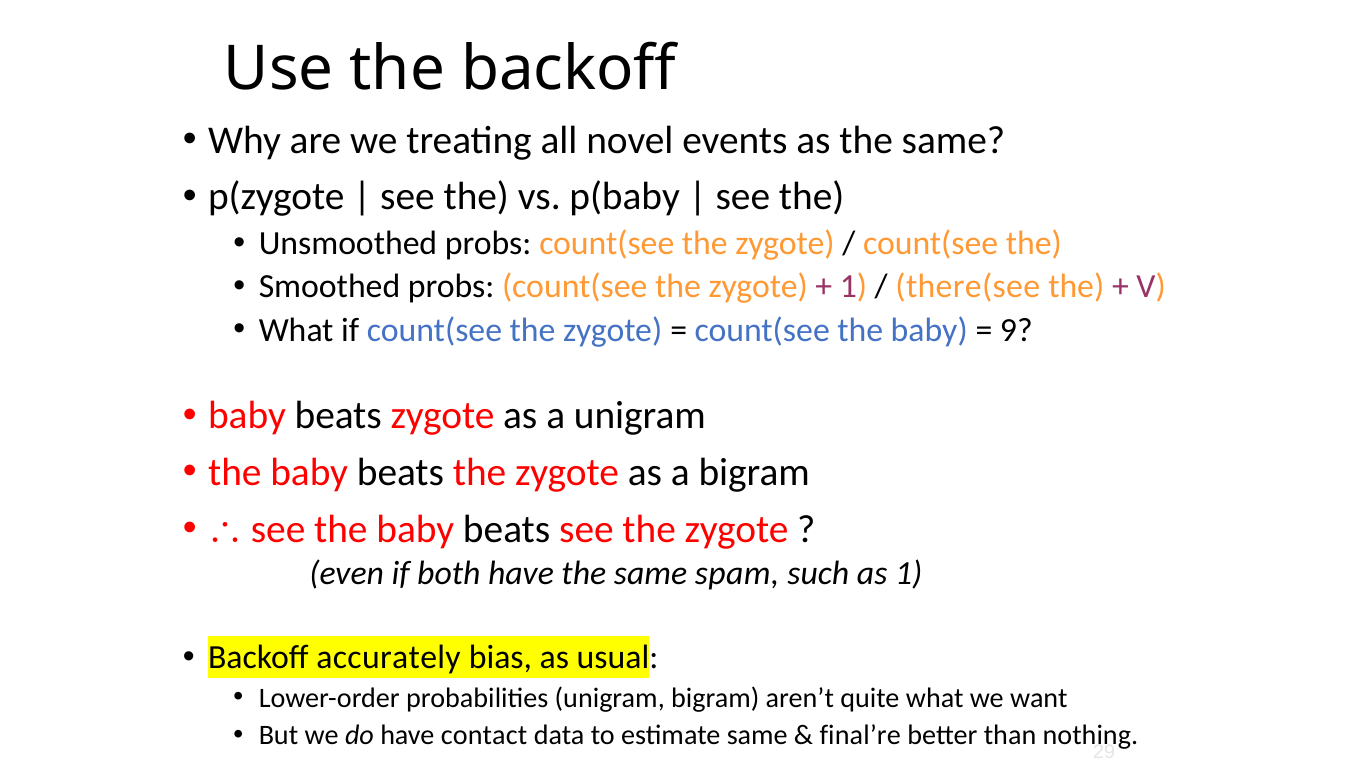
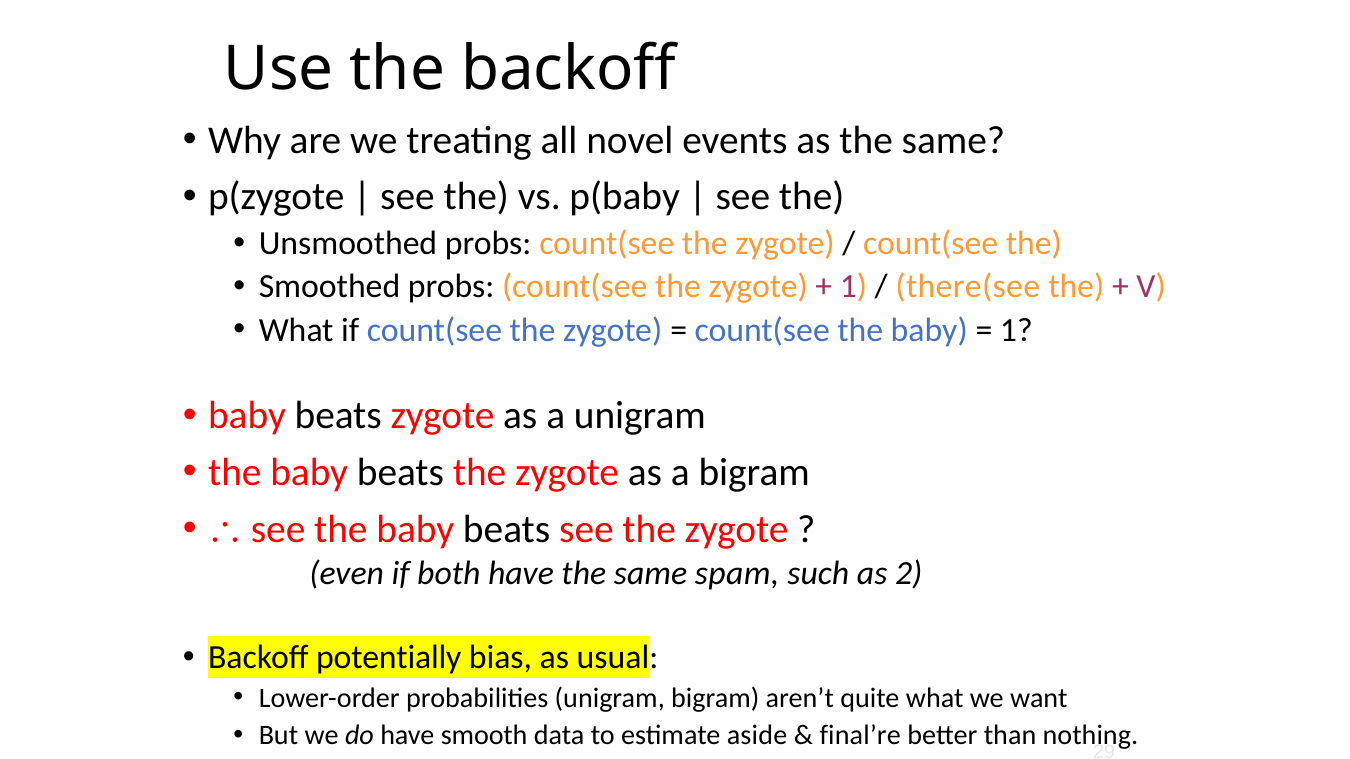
9: 9 -> 1 (1016, 330)
as 1: 1 -> 2 (909, 574)
accurately: accurately -> potentially (389, 658)
contact: contact -> smooth (484, 736)
estimate same: same -> aside (757, 736)
